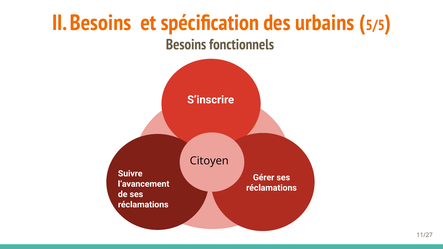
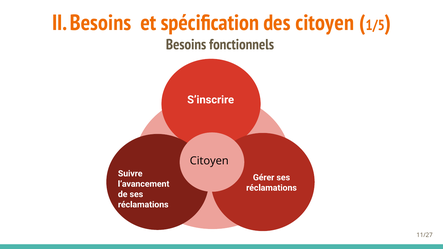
des urbains: urbains -> citoyen (325, 23)
5/5: 5/5 -> 1/5 (375, 25)
